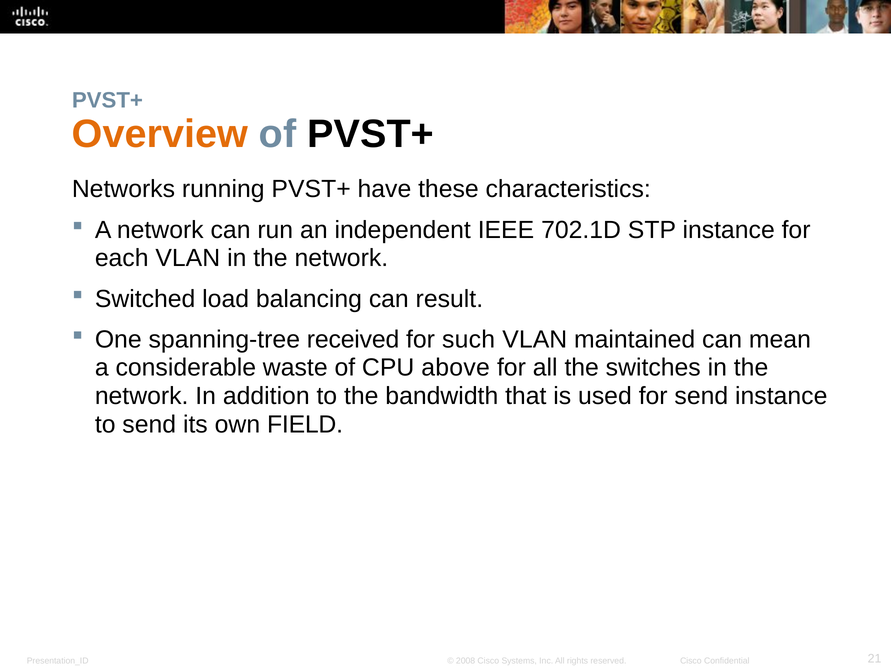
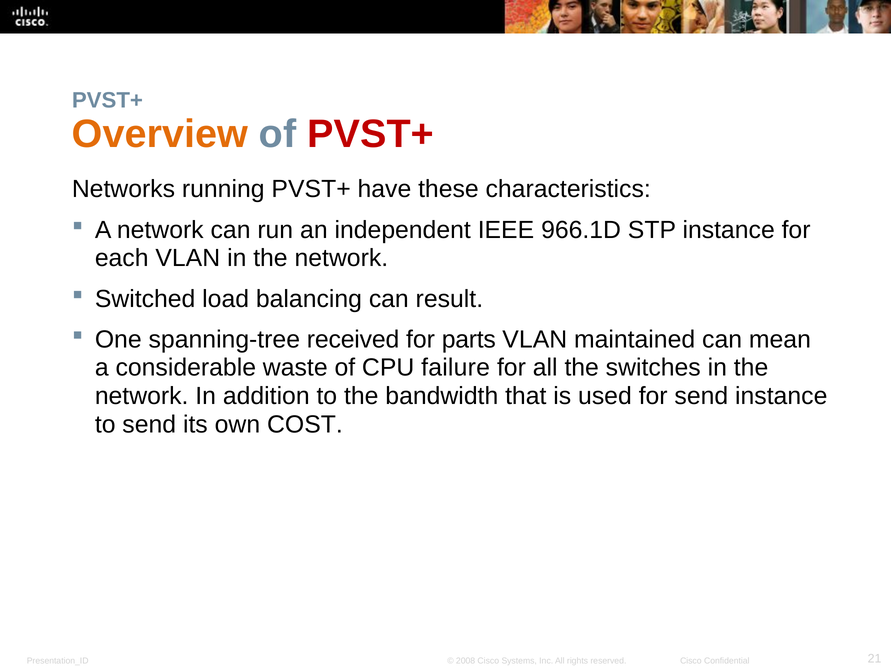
PVST+ colour: black -> red (371, 134)
702.1D: 702.1D -> 966.1D (581, 230)
such: such -> parts (469, 339)
above: above -> failure (456, 367)
FIELD: FIELD -> COST (305, 424)
